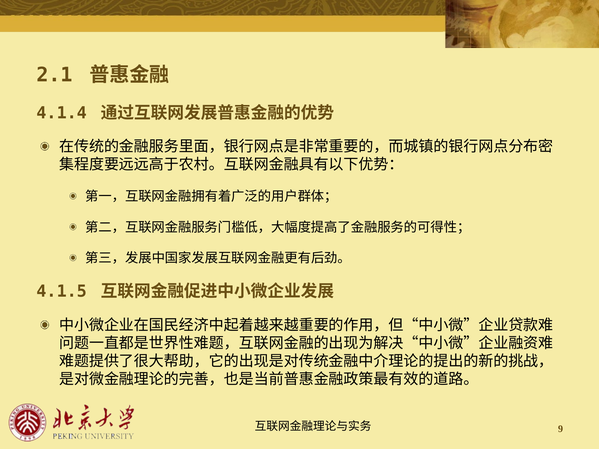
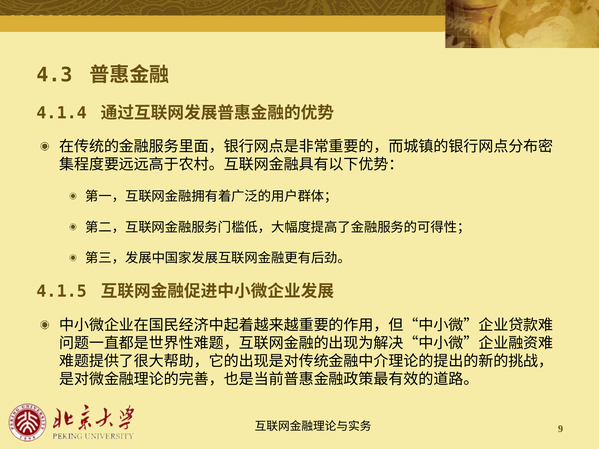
2.1: 2.1 -> 4.3 (55, 75)
